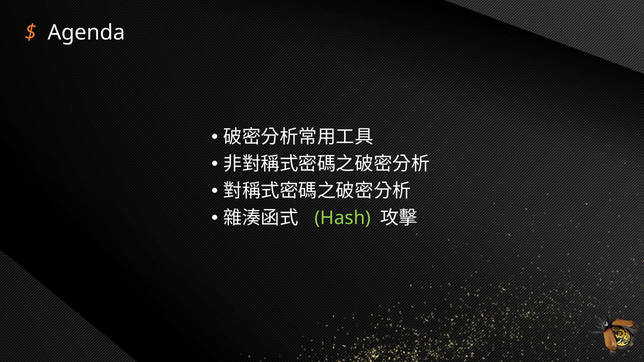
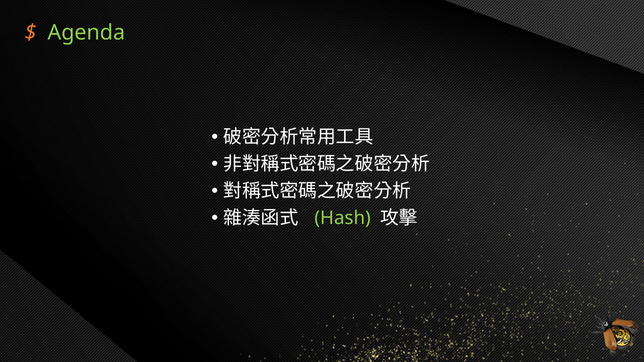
Agenda colour: white -> light green (86, 32)
